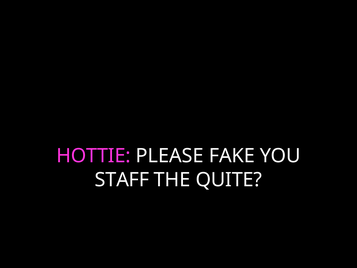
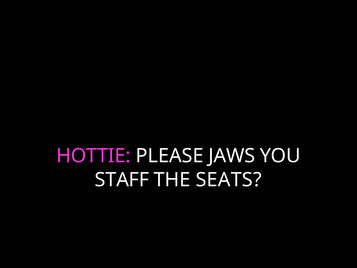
FAKE: FAKE -> JAWS (232, 156)
QUITE: QUITE -> SEATS (229, 180)
